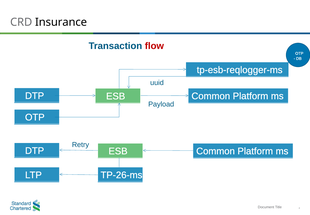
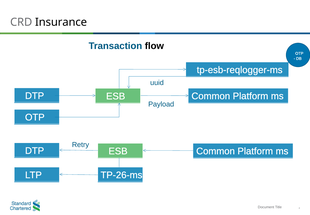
flow colour: red -> black (154, 46)
